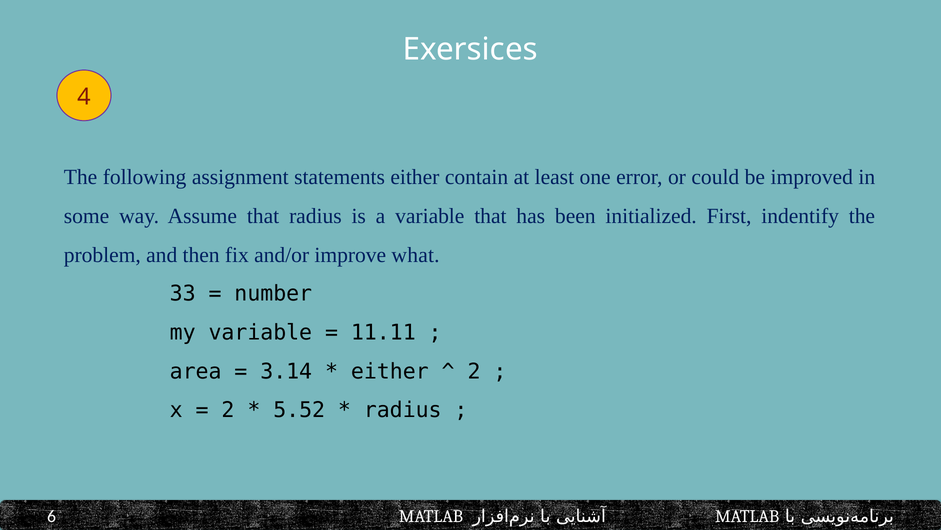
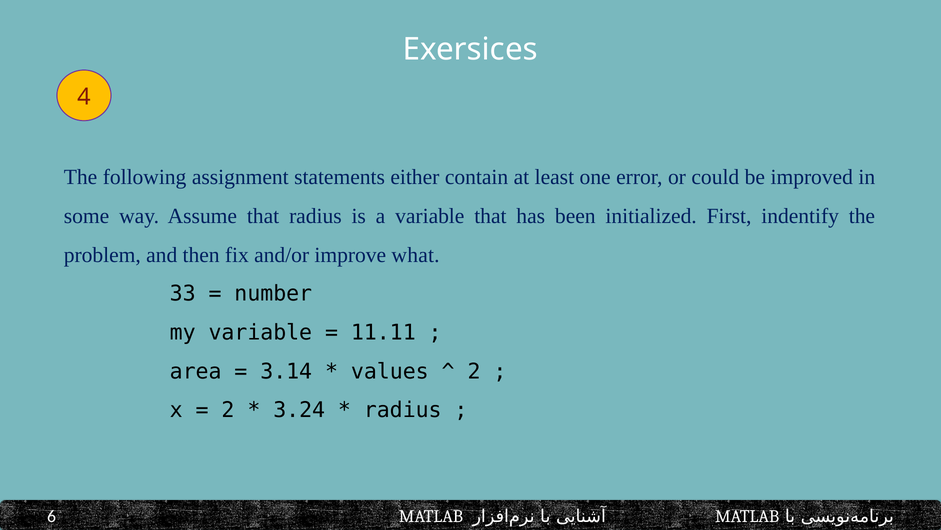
either: either -> values (390, 371)
5.52: 5.52 -> 3.24 (299, 410)
